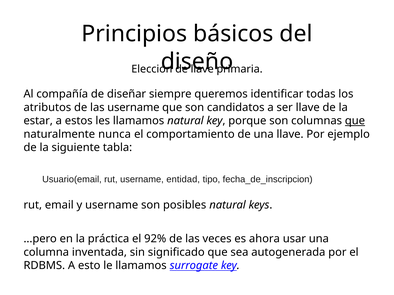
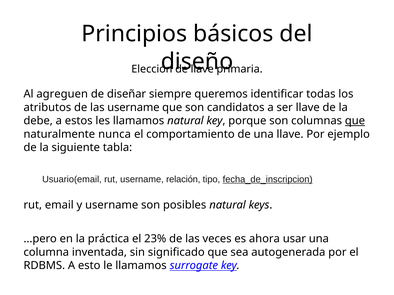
compañía: compañía -> agreguen (62, 94)
estar: estar -> debe (38, 121)
entidad: entidad -> relación (183, 180)
fecha_de_inscripcion underline: none -> present (268, 180)
92%: 92% -> 23% (155, 239)
